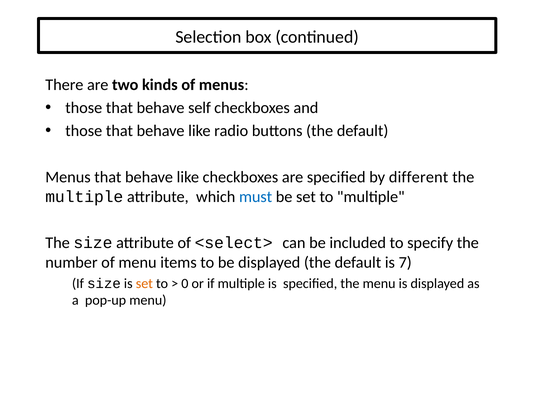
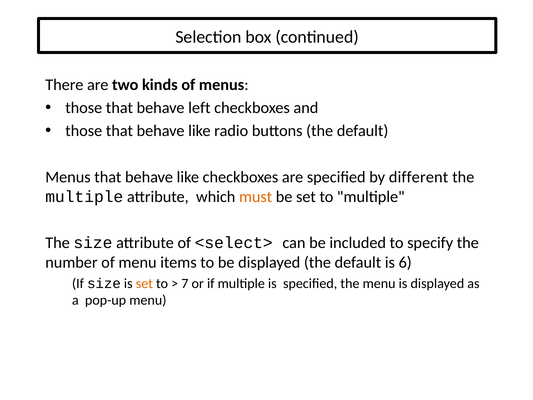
self: self -> left (199, 108)
must colour: blue -> orange (256, 197)
7: 7 -> 6 (405, 262)
0: 0 -> 7 (185, 283)
